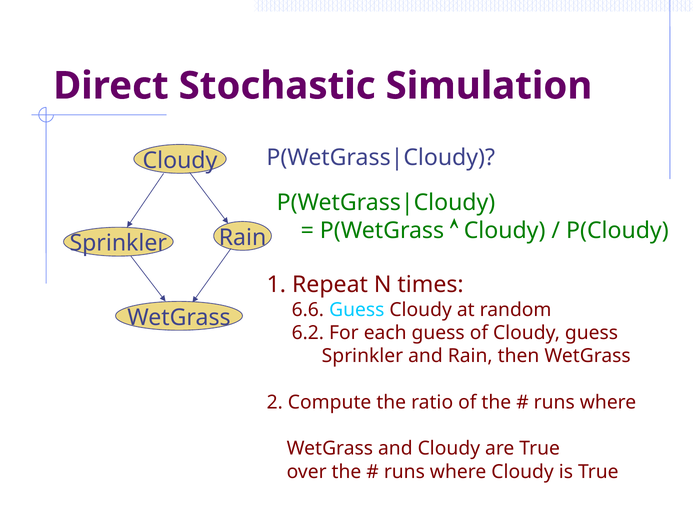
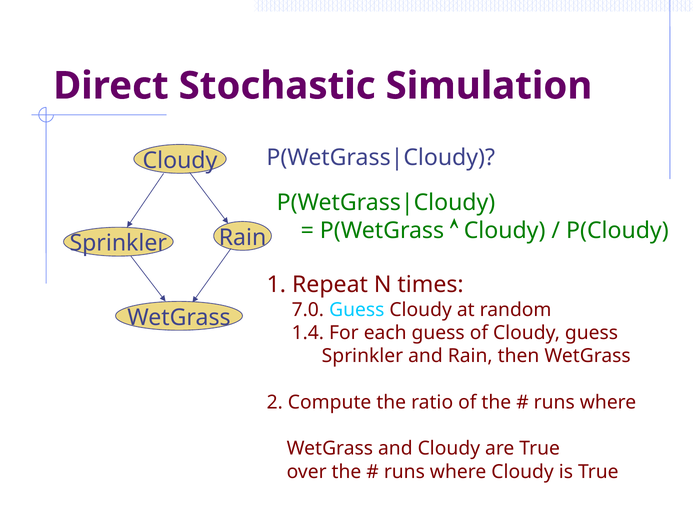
6.6: 6.6 -> 7.0 (308, 310)
6.2: 6.2 -> 1.4 (308, 333)
